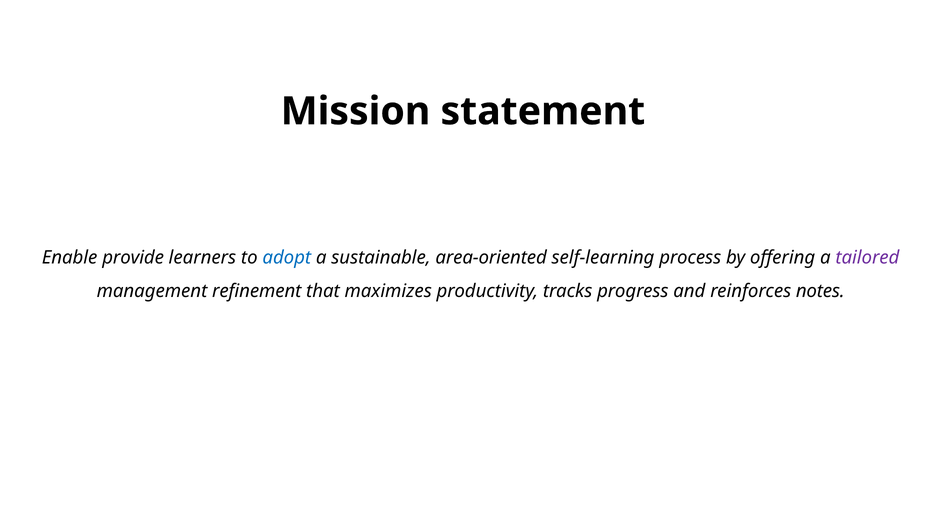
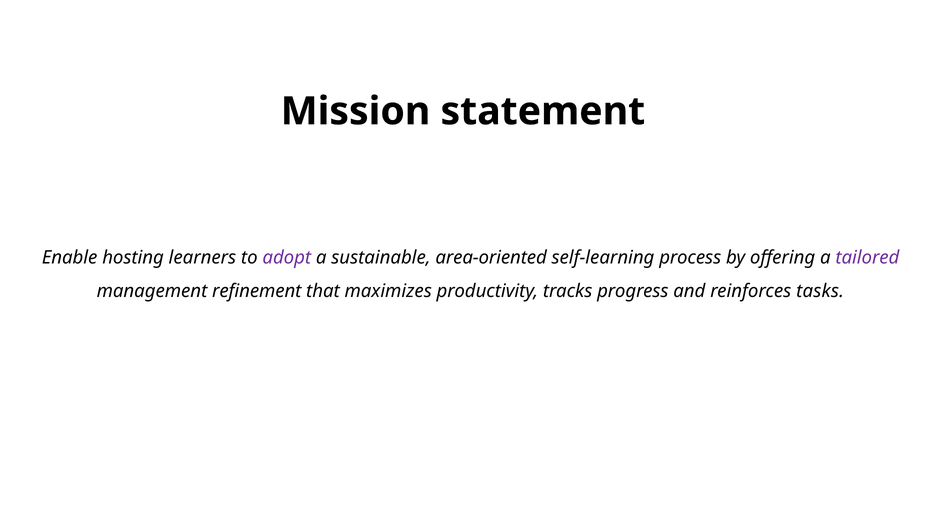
provide: provide -> hosting (133, 258)
adopt colour: blue -> purple (287, 258)
notes: notes -> tasks (820, 291)
